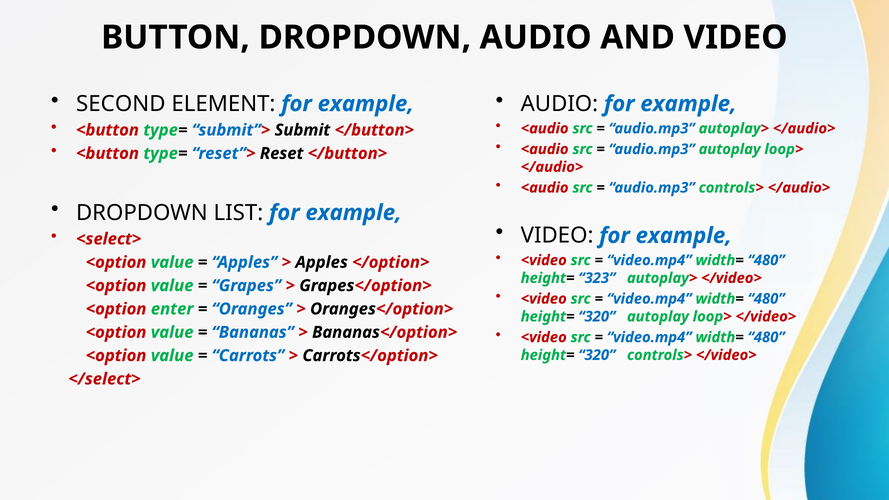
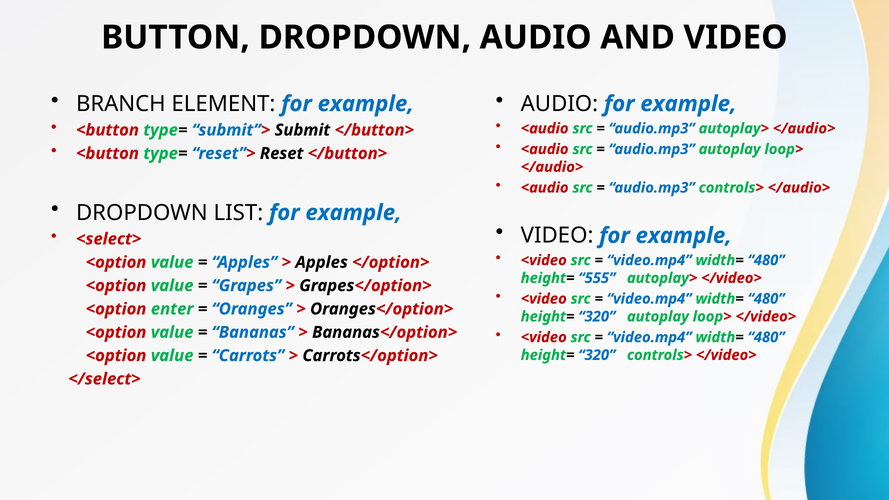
SECOND: SECOND -> BRANCH (121, 104)
323: 323 -> 555 (597, 278)
